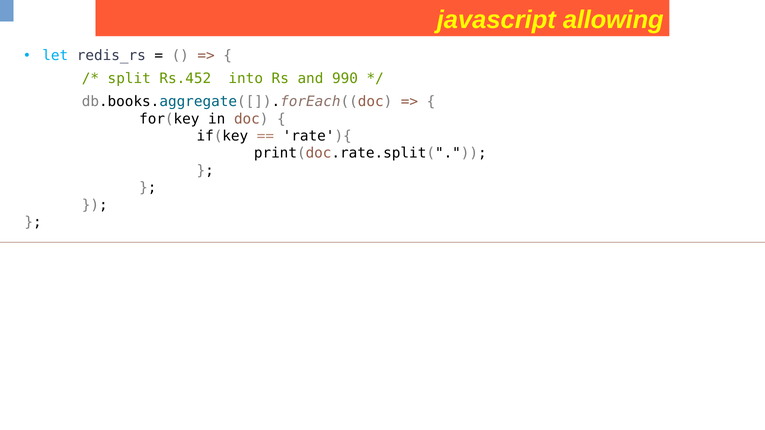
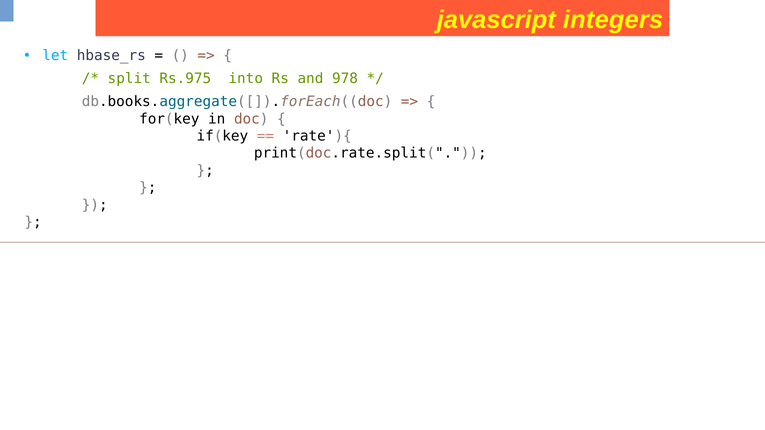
allowing: allowing -> integers (613, 20)
redis_rs: redis_rs -> hbase_rs (111, 56)
Rs.452: Rs.452 -> Rs.975 (185, 79)
990: 990 -> 978 (345, 79)
